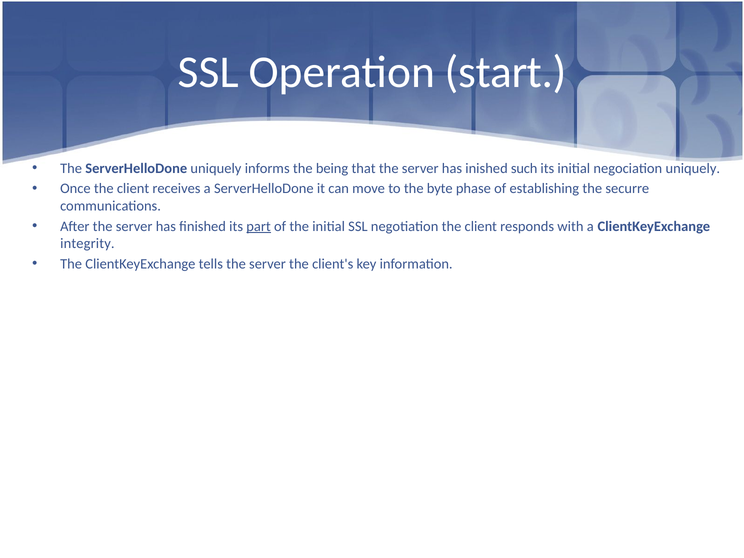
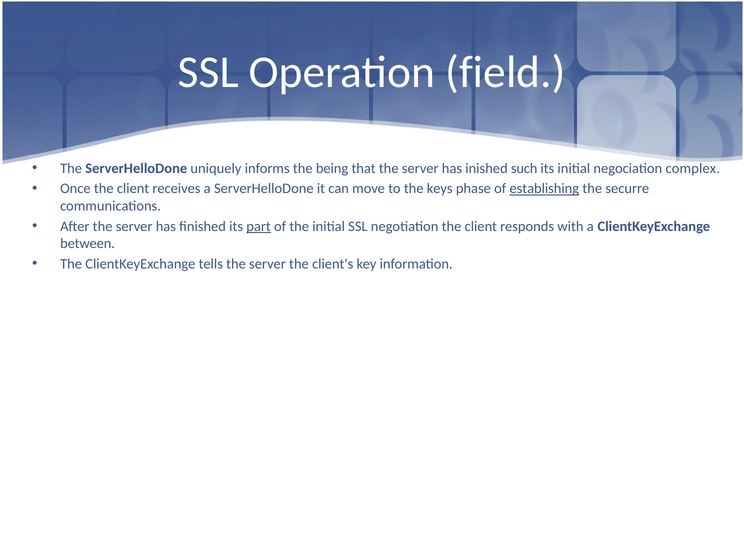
start: start -> field (505, 72)
negociation uniquely: uniquely -> complex (693, 168)
byte: byte -> keys (440, 189)
establishing underline: none -> present (544, 189)
integrity: integrity -> between (88, 244)
